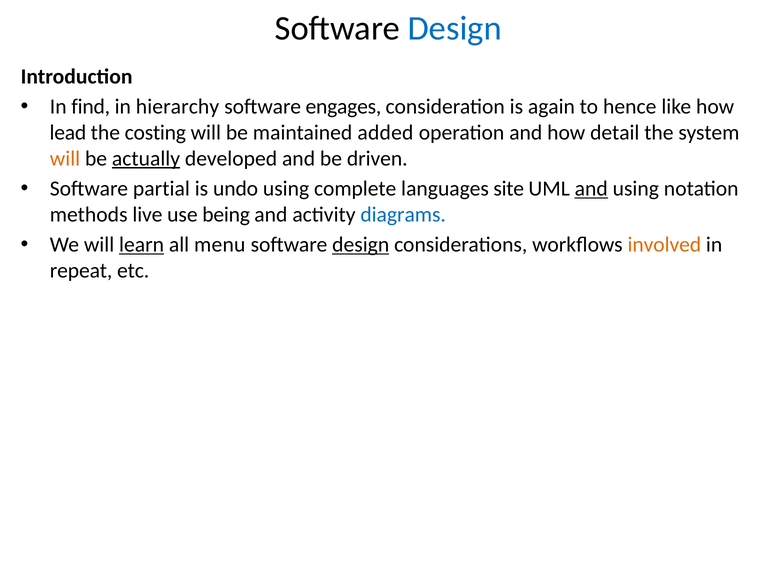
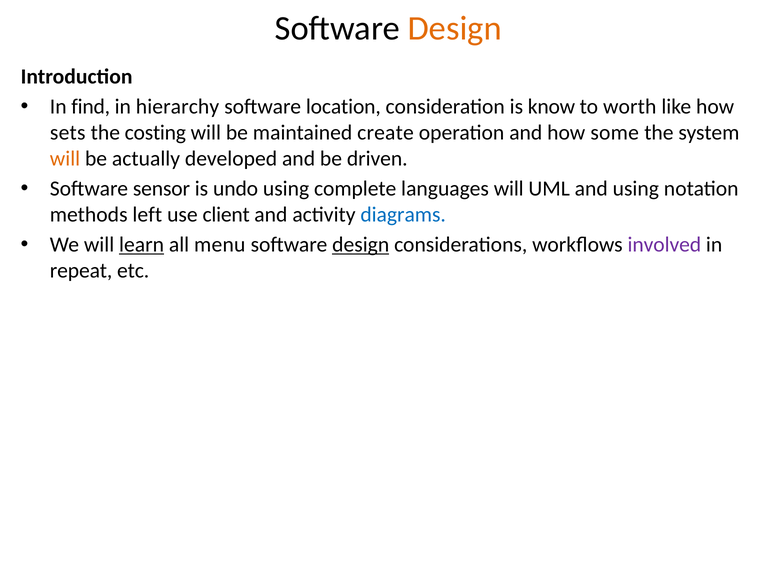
Design colour: blue -> orange (455, 28)
engages: engages -> location (343, 107)
again: again -> know (551, 107)
hence: hence -> worth (630, 107)
lead: lead -> sets (68, 133)
added: added -> create (385, 133)
detail: detail -> some (615, 133)
actually underline: present -> none (146, 159)
partial: partial -> sensor (161, 189)
languages site: site -> will (509, 189)
and underline: present -> none (591, 189)
live: live -> left (147, 215)
being: being -> client (226, 215)
involved colour: orange -> purple (664, 245)
